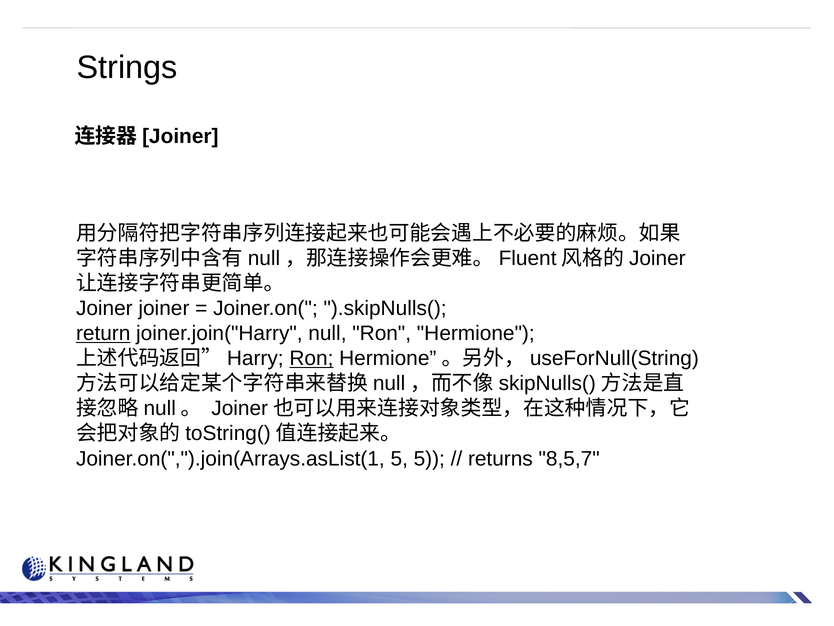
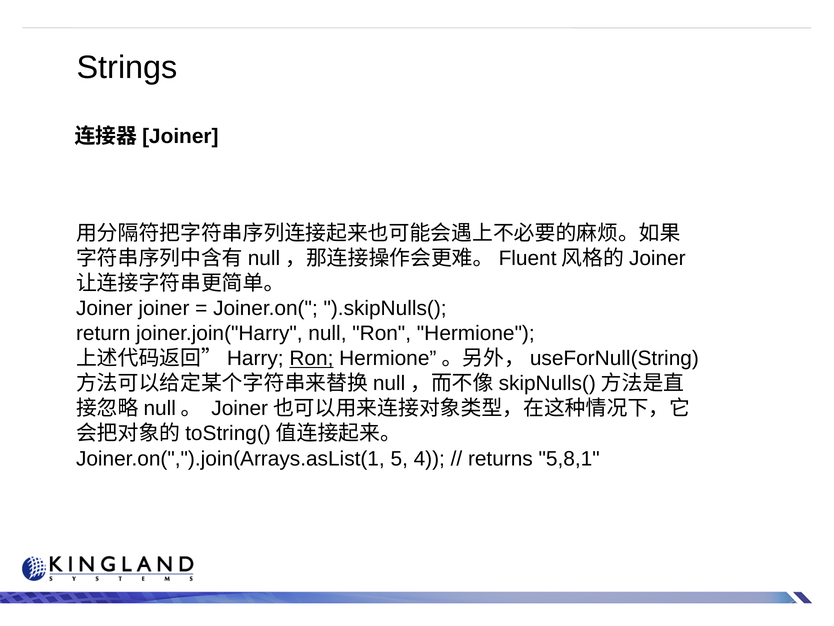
return underline: present -> none (103, 333)
5 5: 5 -> 4 (429, 458)
8,5,7: 8,5,7 -> 5,8,1 (569, 458)
